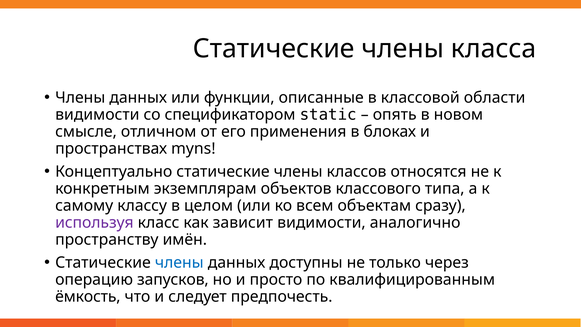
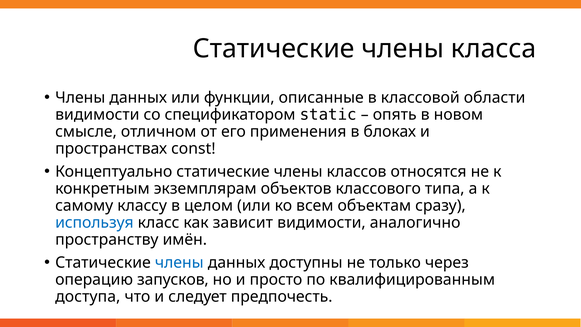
myns: myns -> const (193, 149)
используя colour: purple -> blue (94, 223)
ёмкость: ёмкость -> доступа (88, 297)
